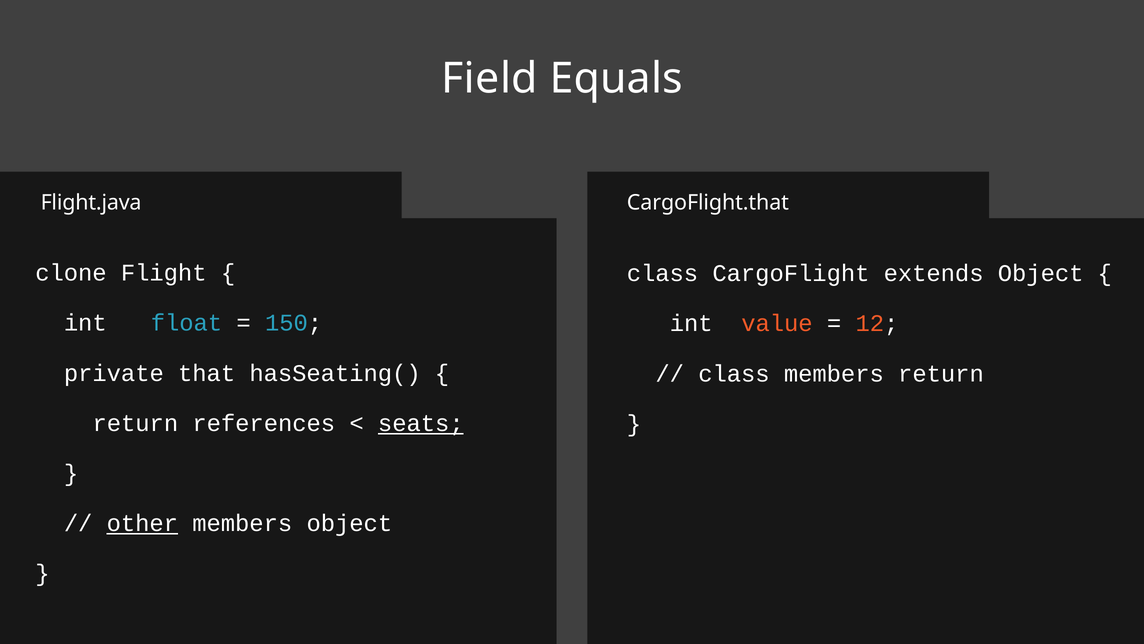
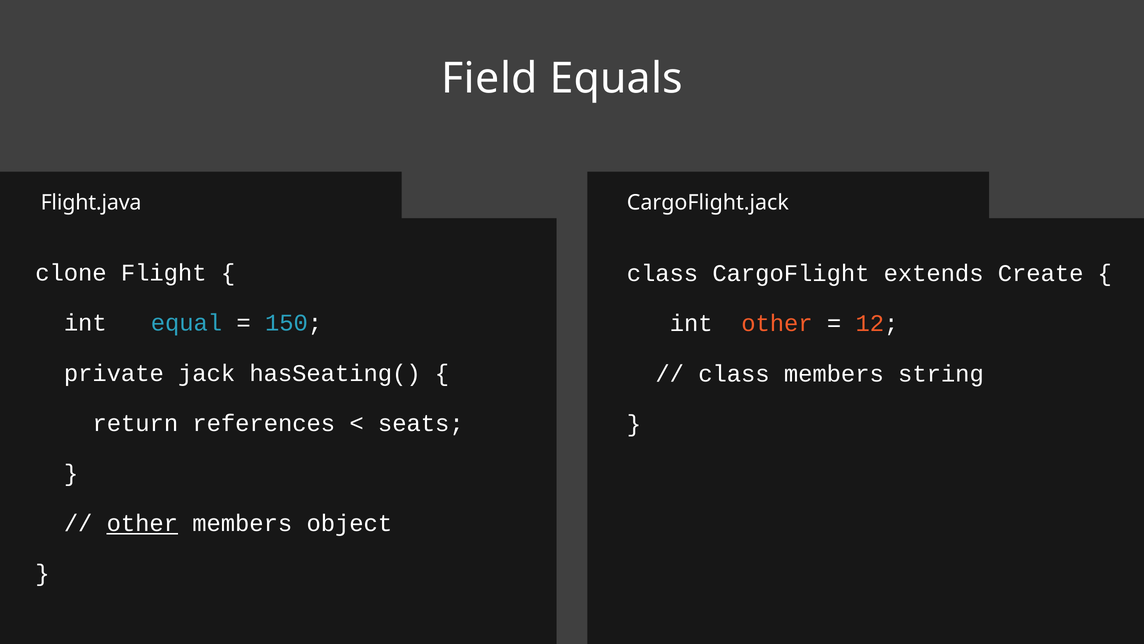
CargoFlight.that: CargoFlight.that -> CargoFlight.jack (708, 203)
extends Object: Object -> Create (1041, 273)
float: float -> equal (186, 323)
int value: value -> other (777, 323)
that: that -> jack (207, 373)
members return: return -> string (941, 373)
seats underline: present -> none (421, 423)
